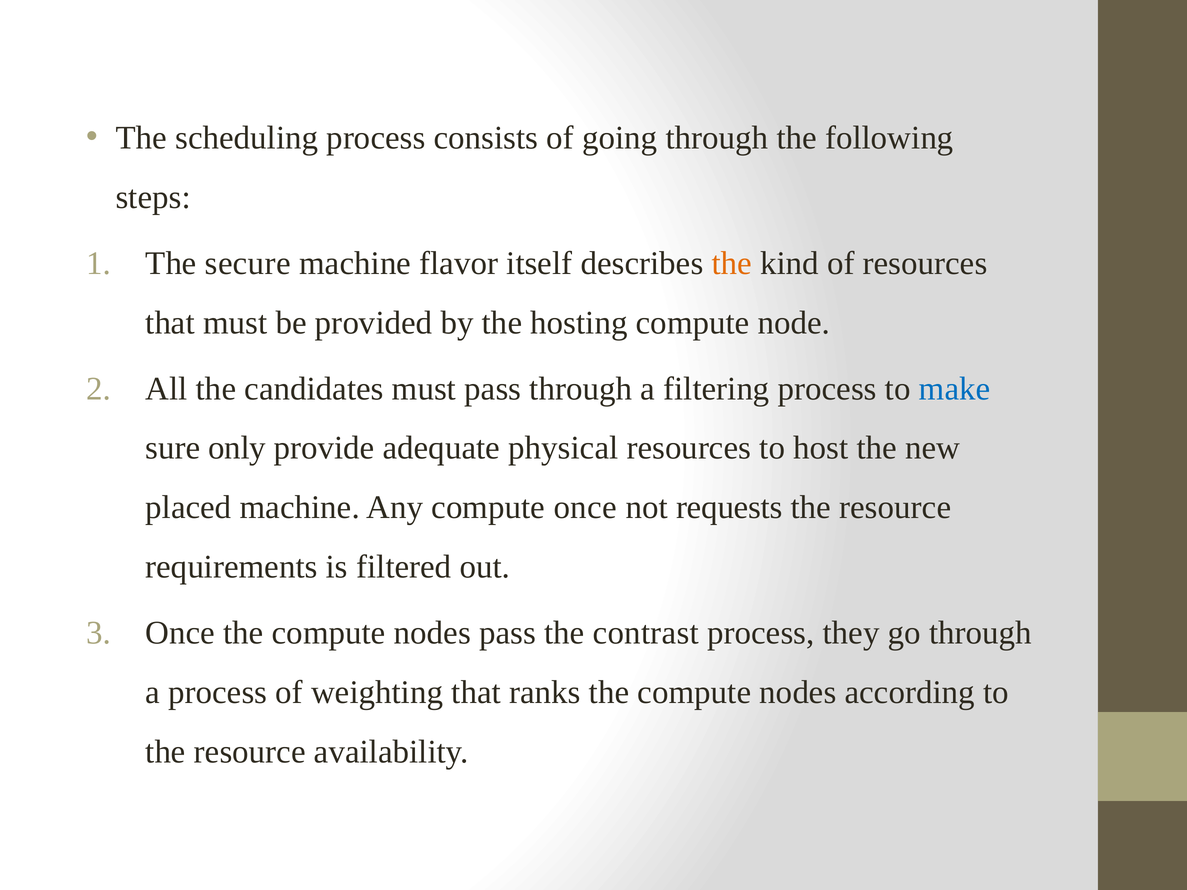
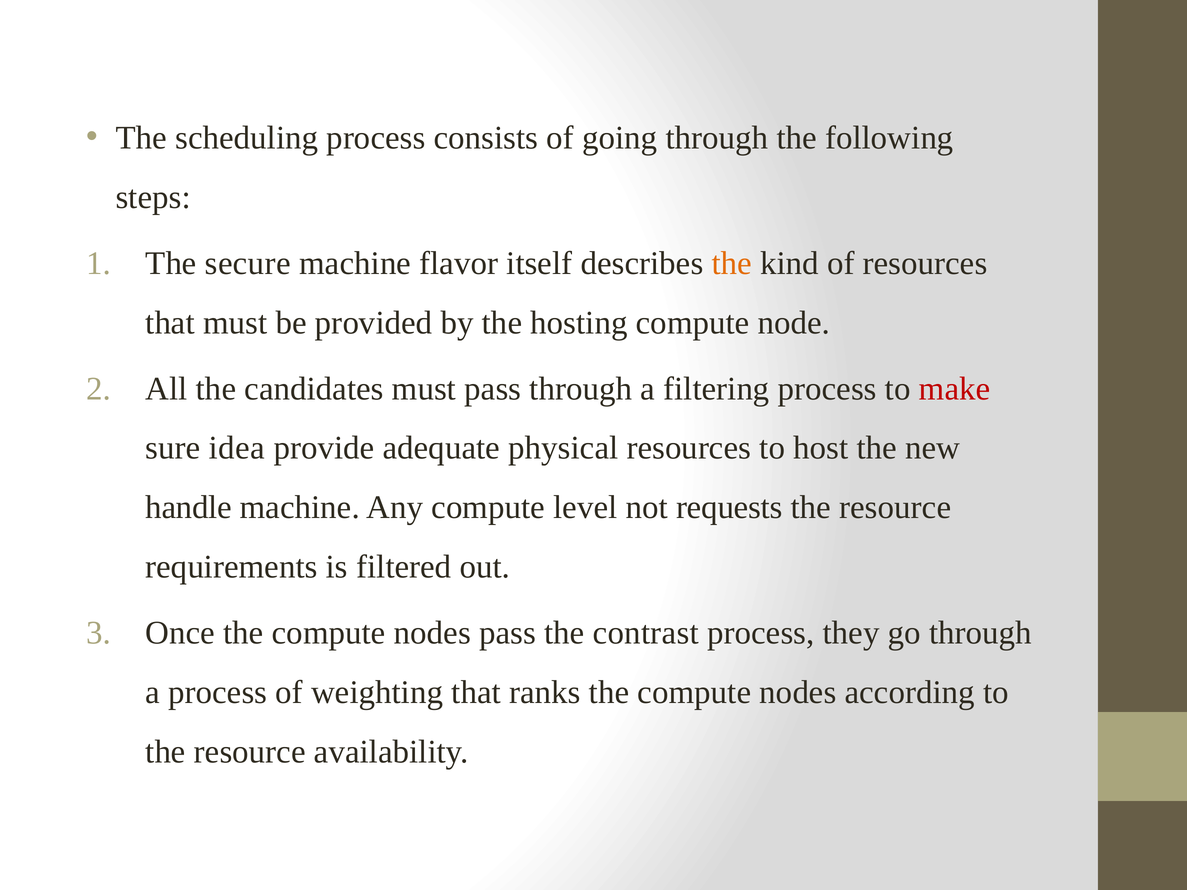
make colour: blue -> red (955, 389)
only: only -> idea (237, 448)
placed: placed -> handle (189, 508)
compute once: once -> level (585, 508)
